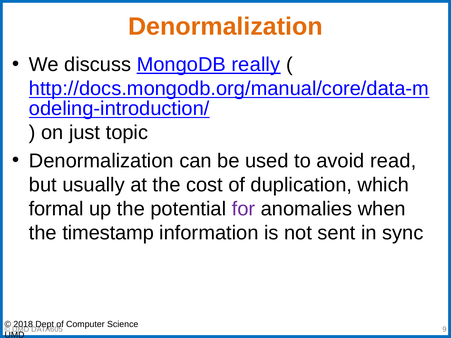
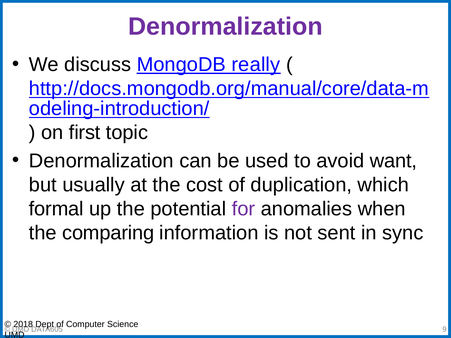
Denormalization colour: orange -> purple (225, 27)
just: just -> first (85, 133)
read: read -> want (393, 161)
timestamp: timestamp -> comparing (108, 233)
